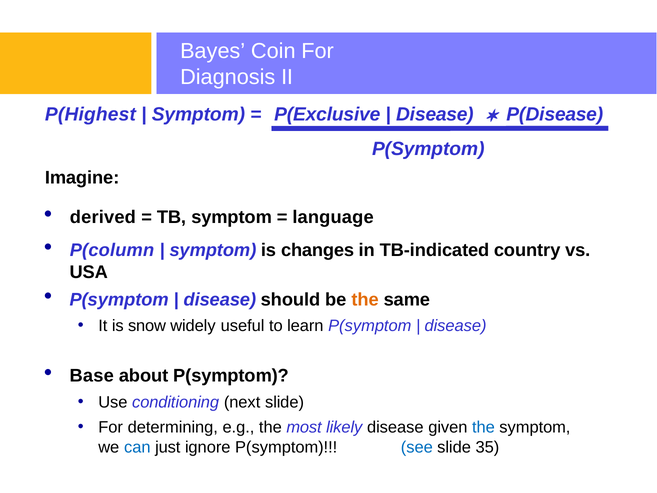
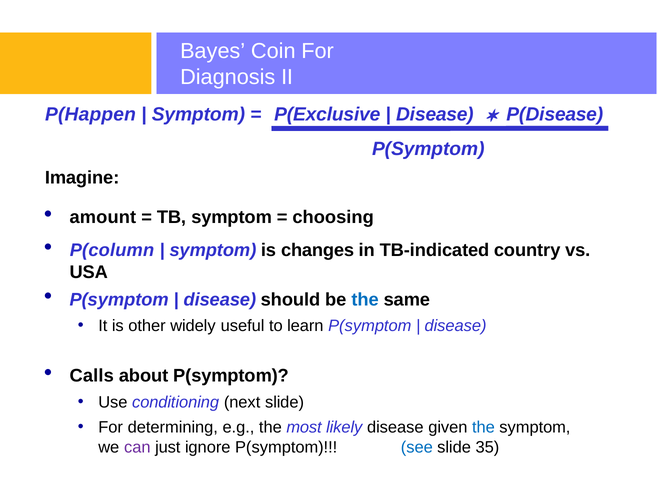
P(Highest: P(Highest -> P(Happen (90, 114)
derived: derived -> amount (103, 217)
language: language -> choosing (333, 217)
the colour: orange -> blue (365, 300)
snow: snow -> other (147, 326)
Base: Base -> Calls (92, 376)
can colour: blue -> purple (137, 447)
